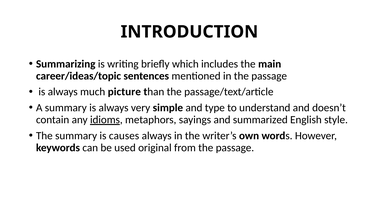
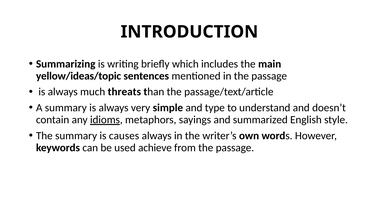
career/ideas/topic: career/ideas/topic -> yellow/ideas/topic (79, 76)
picture: picture -> threats (124, 92)
original: original -> achieve (155, 148)
